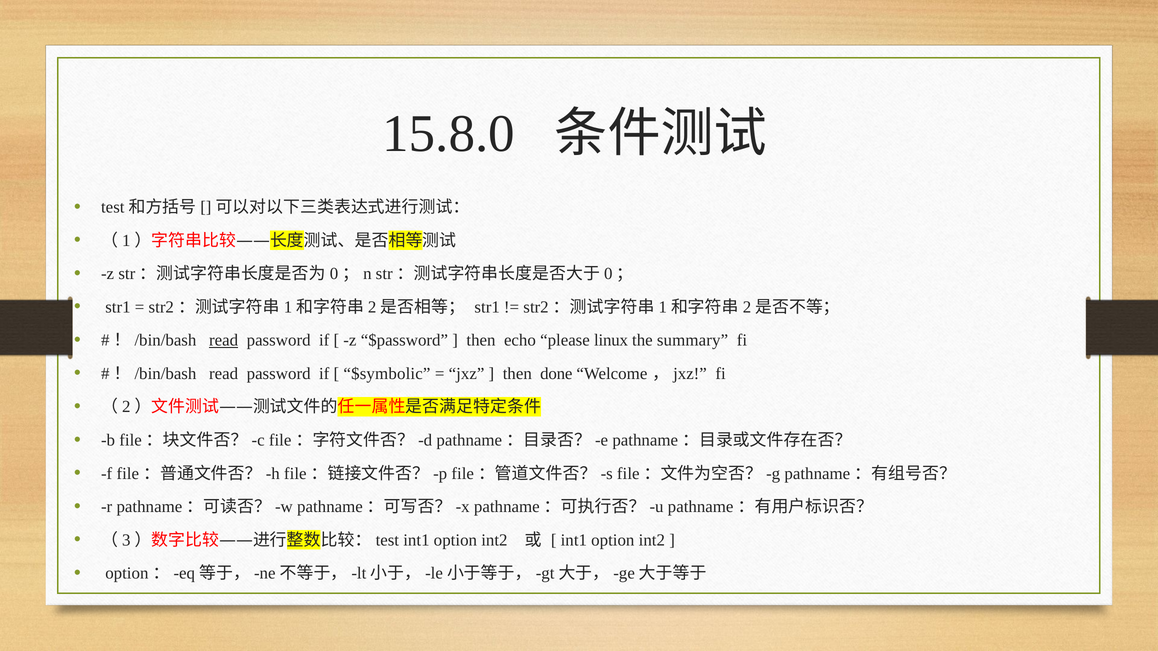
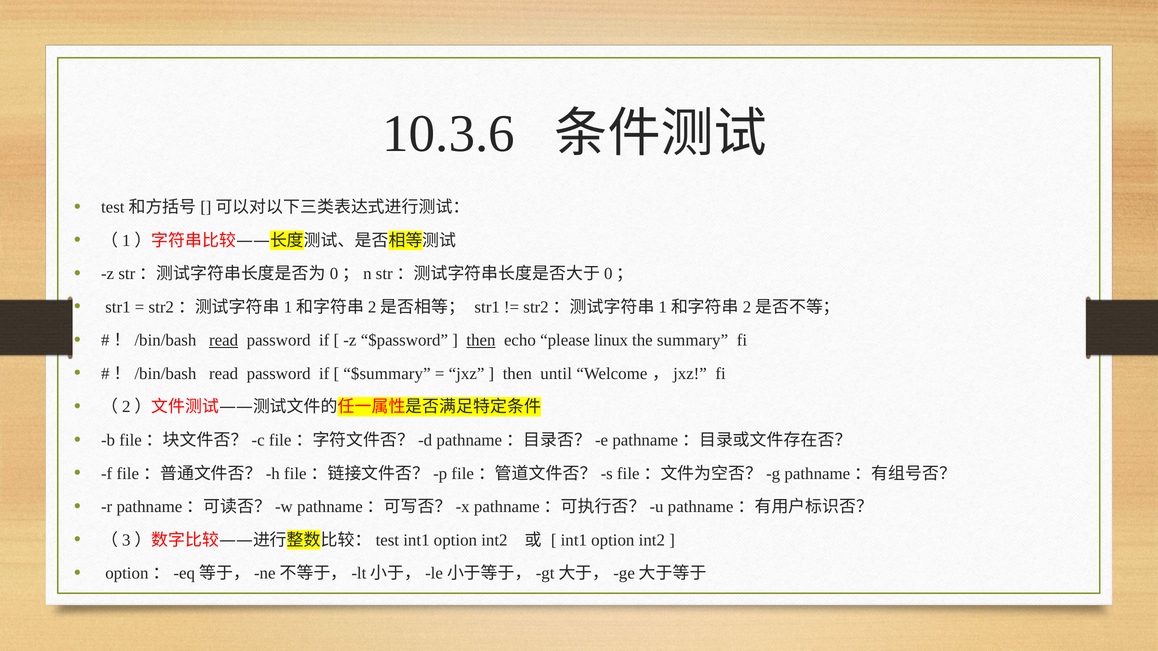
15.8.0: 15.8.0 -> 10.3.6 (449, 134)
then underline: none -> present (481, 341)
$symbolic: $symbolic -> $summary (387, 374)
done: done -> until (556, 374)
